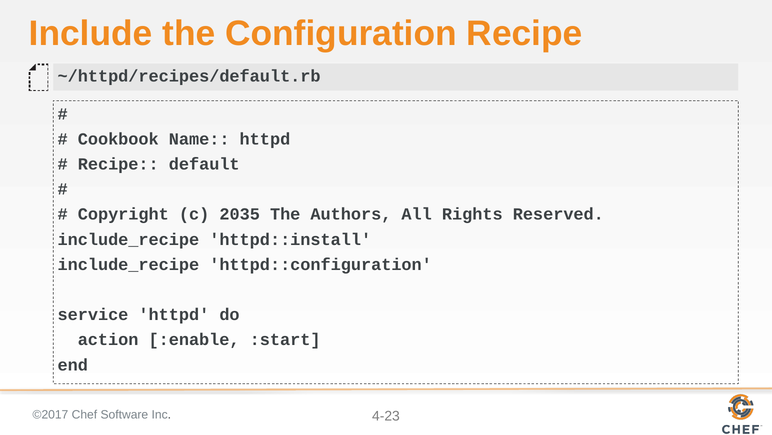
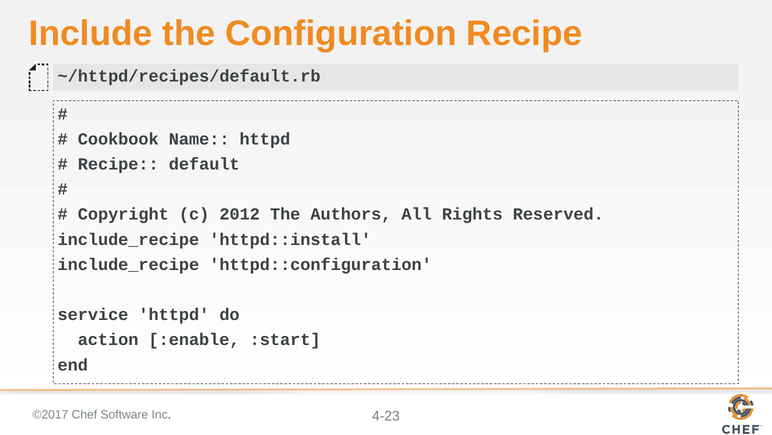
2035: 2035 -> 2012 (240, 214)
